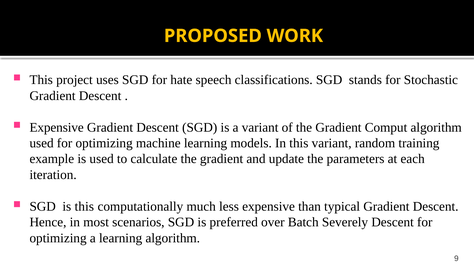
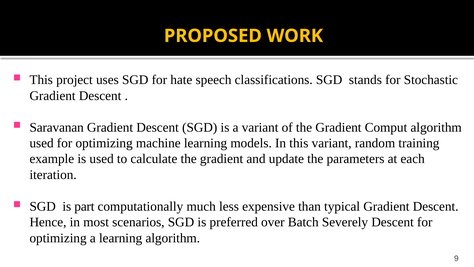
Expensive: Expensive -> Saravanan (57, 127)
is this: this -> part (84, 206)
